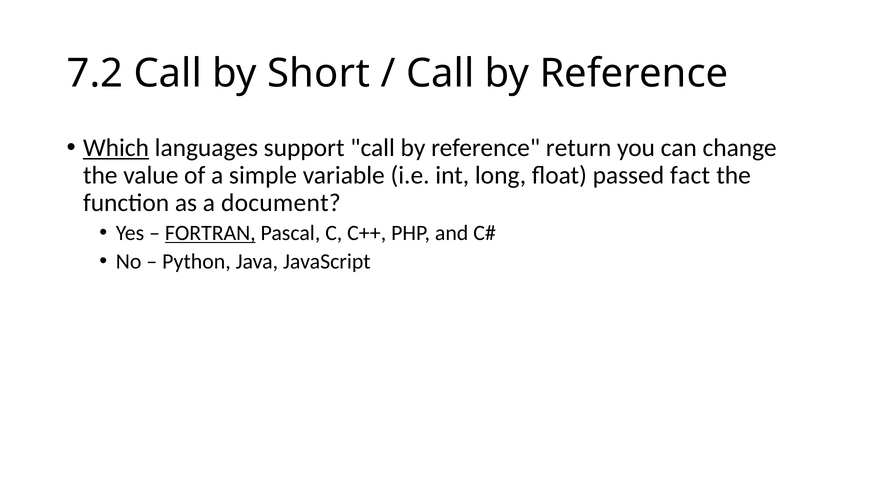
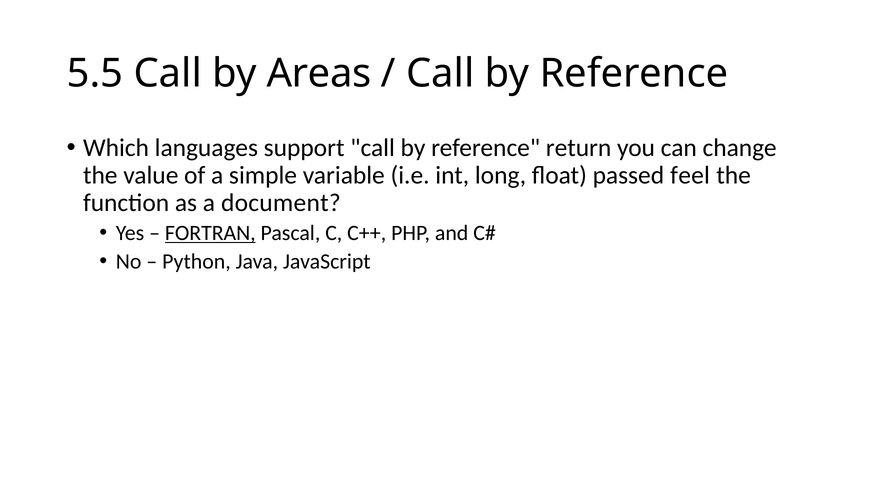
7.2: 7.2 -> 5.5 (95, 73)
Short: Short -> Areas (319, 73)
Which underline: present -> none (116, 148)
fact: fact -> feel (690, 175)
